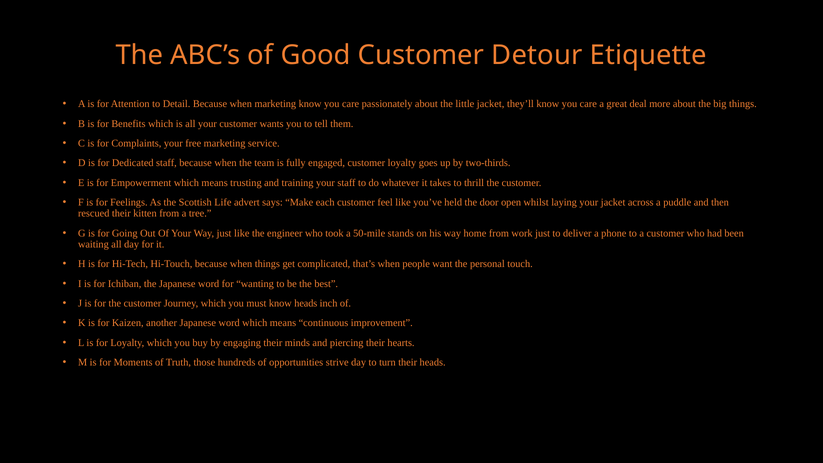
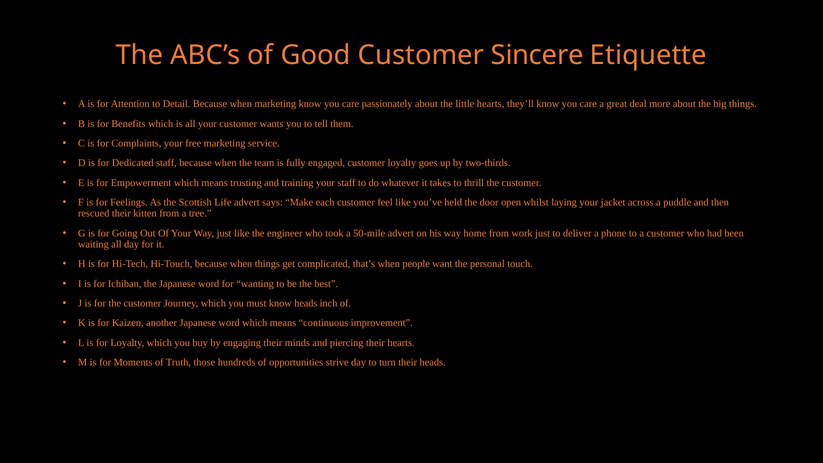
Detour: Detour -> Sincere (537, 55)
little jacket: jacket -> hearts (491, 104)
50-mile stands: stands -> advert (401, 233)
